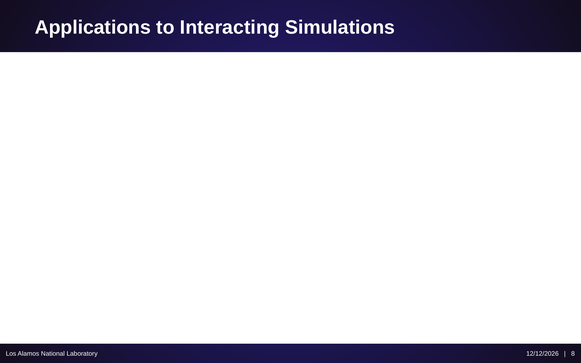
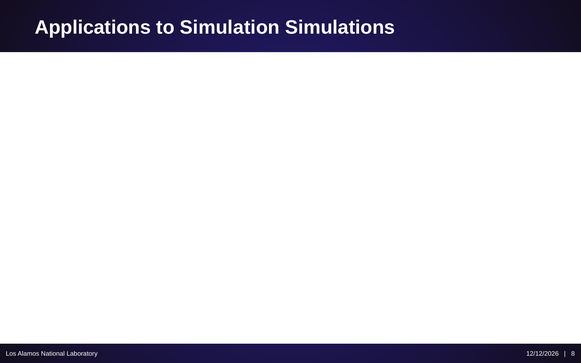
Interacting: Interacting -> Simulation (230, 27)
